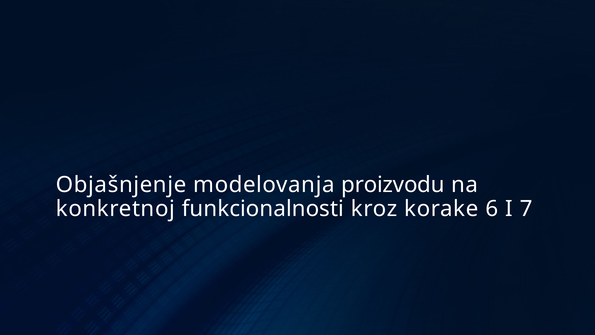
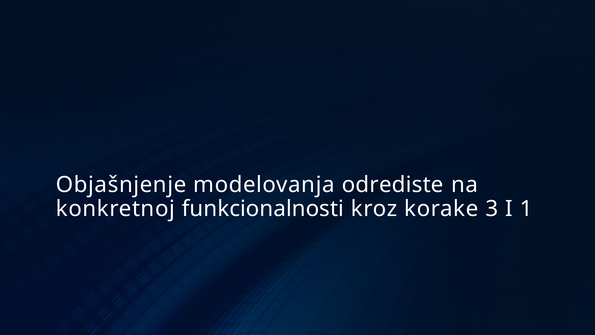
proizvodu: proizvodu -> odrediste (393, 185)
6: 6 -> 3 (492, 209)
7: 7 -> 1 (526, 209)
